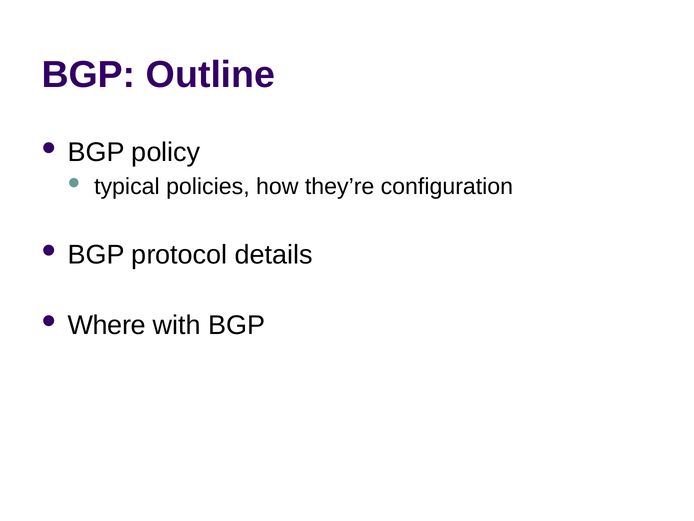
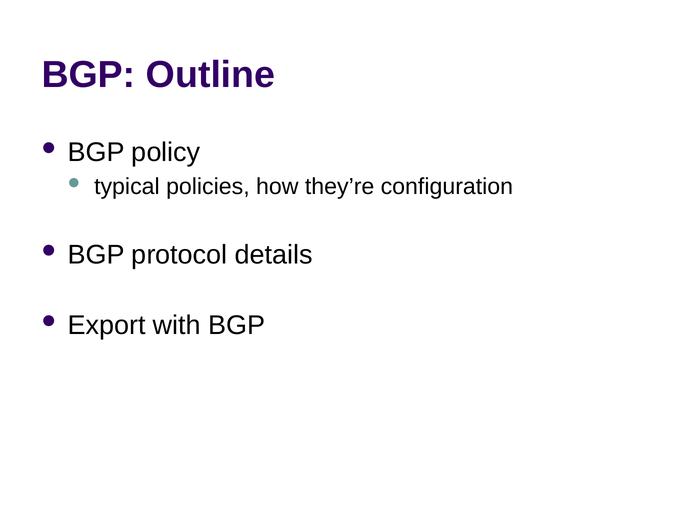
Where: Where -> Export (107, 325)
